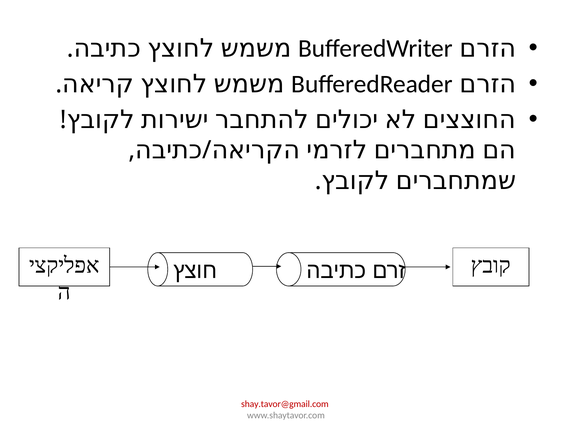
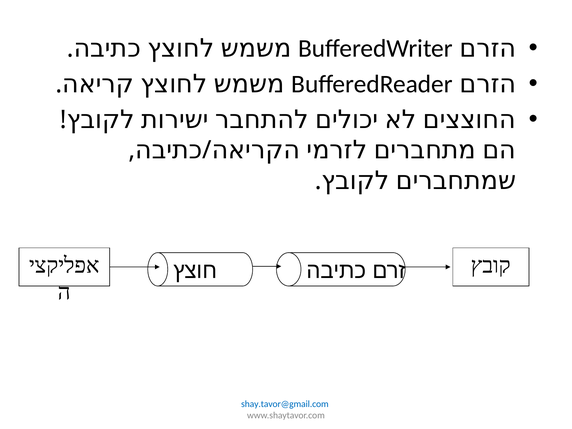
shay.tavor@gmail.com colour: red -> blue (285, 404)
